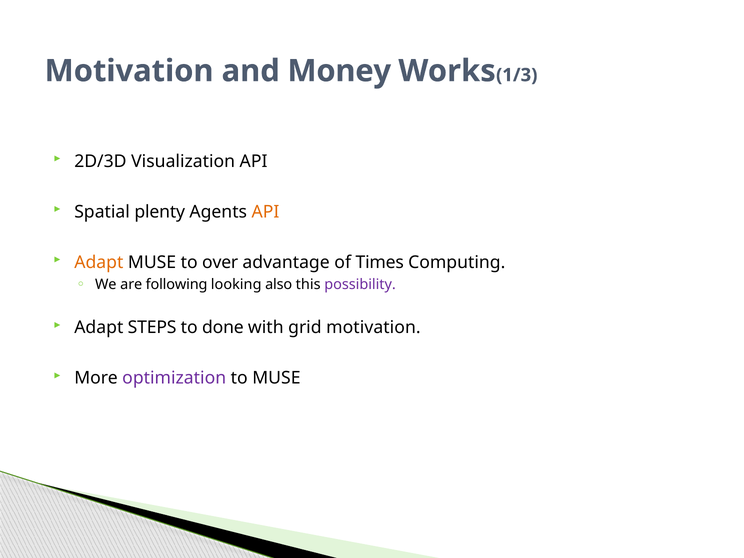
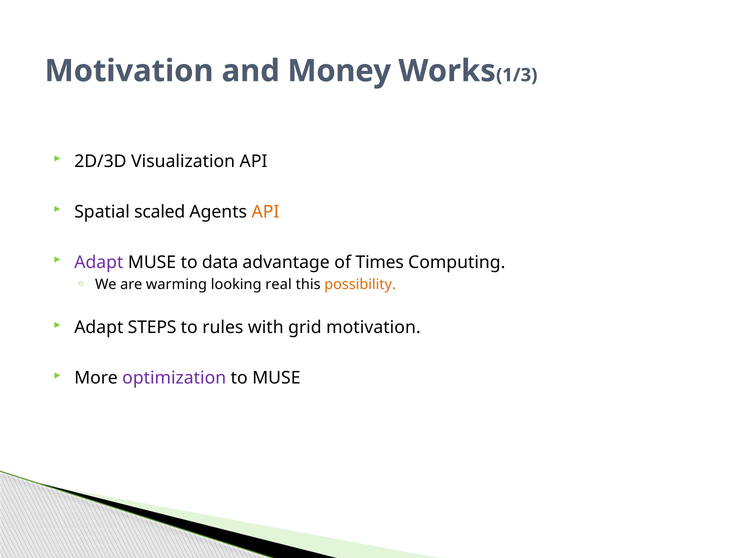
plenty: plenty -> scaled (160, 212)
Adapt colour: orange -> purple (99, 262)
over: over -> data (220, 262)
following: following -> warming (176, 285)
also: also -> real (279, 285)
possibility colour: purple -> orange (360, 285)
done: done -> rules (223, 328)
